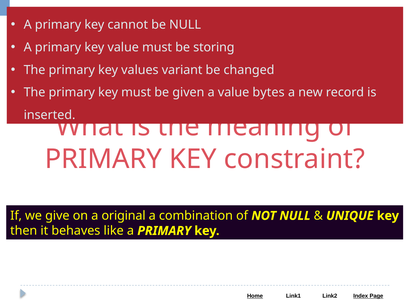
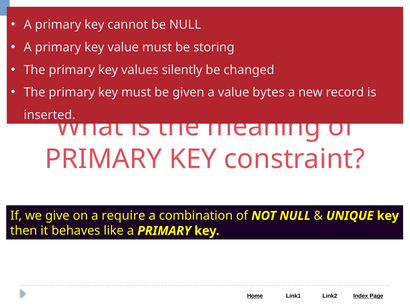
variant: variant -> silently (182, 70)
original: original -> require (123, 215)
